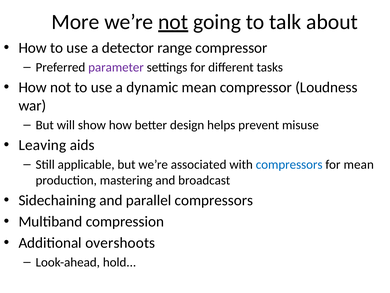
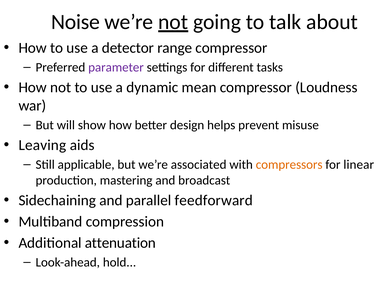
More: More -> Noise (75, 22)
compressors colour: blue -> orange (289, 164)
for mean: mean -> linear (359, 164)
parallel compressors: compressors -> feedforward (214, 200)
overshoots: overshoots -> attenuation (120, 243)
